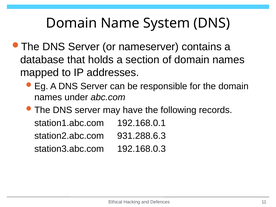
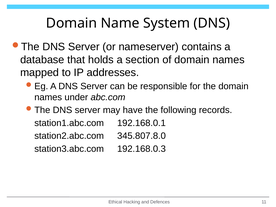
931.288.6.3: 931.288.6.3 -> 345.807.8.0 (141, 136)
